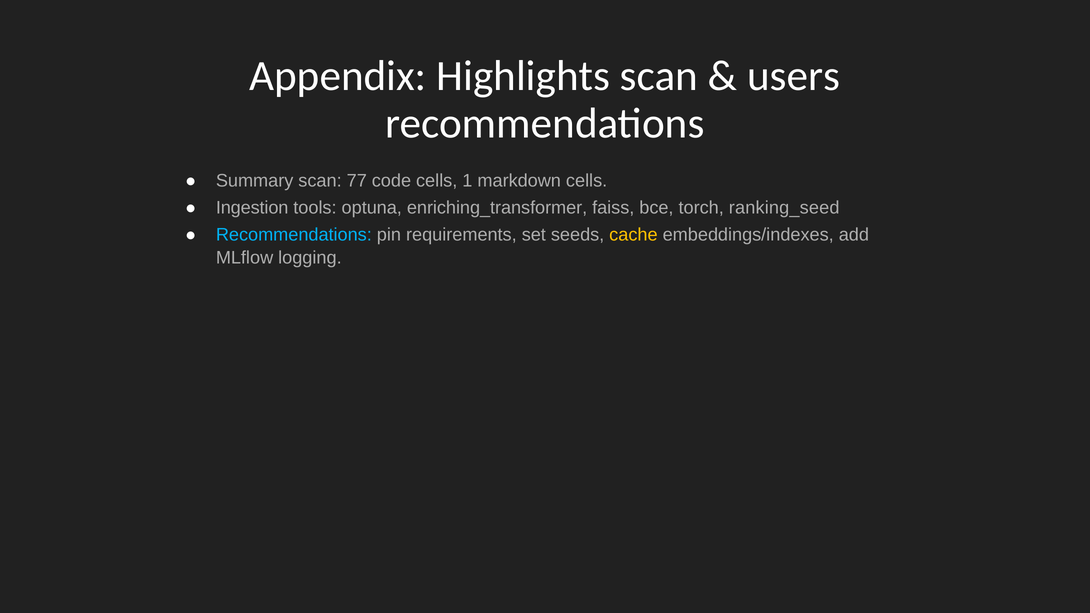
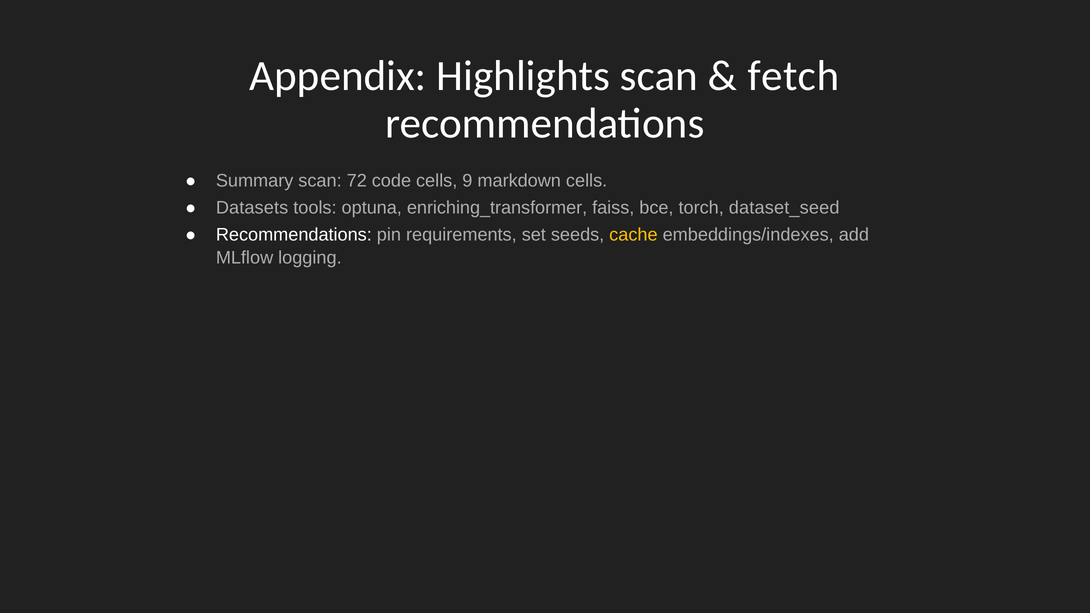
users: users -> fetch (793, 76)
77: 77 -> 72 (357, 181)
1: 1 -> 9 (467, 181)
Ingestion: Ingestion -> Datasets (252, 208)
ranking_seed: ranking_seed -> dataset_seed (784, 208)
Recommendations colour: light blue -> white (294, 235)
